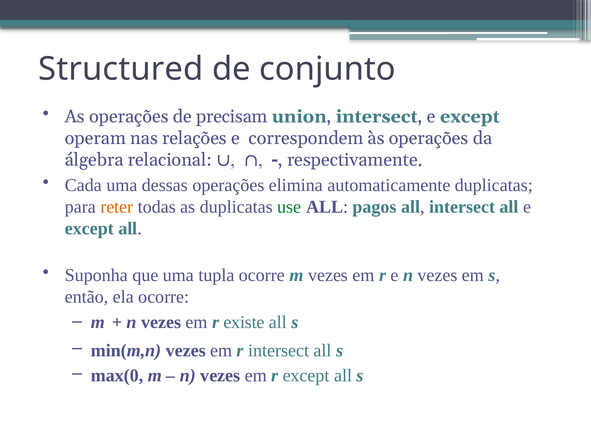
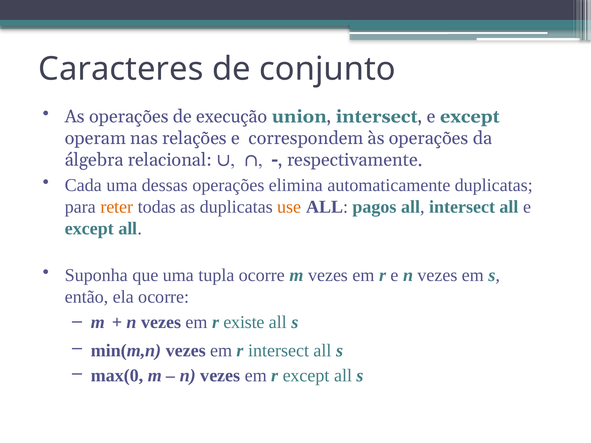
Structured: Structured -> Caracteres (121, 69)
precisam: precisam -> execução (232, 117)
use colour: green -> orange (289, 207)
